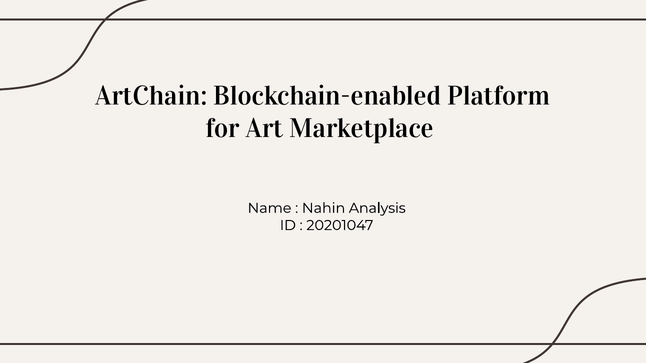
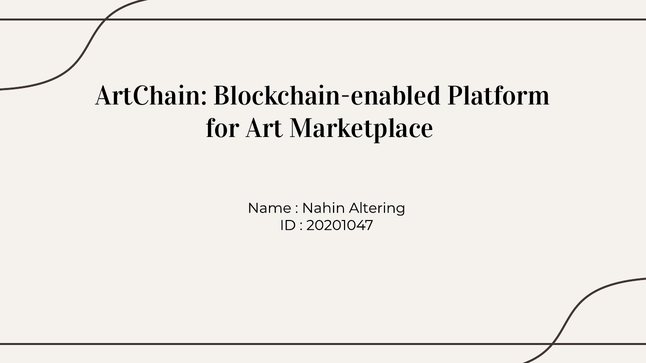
Analysis: Analysis -> Altering (377, 208)
